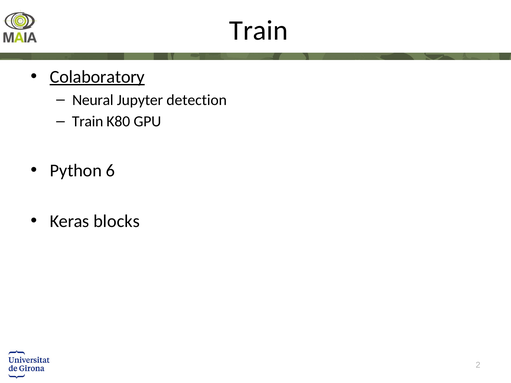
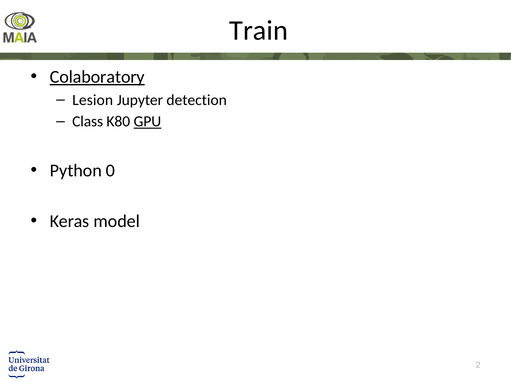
Neural: Neural -> Lesion (93, 100)
Train: Train -> Class (88, 122)
GPU underline: none -> present (147, 122)
6: 6 -> 0 (110, 171)
blocks: blocks -> model (117, 221)
